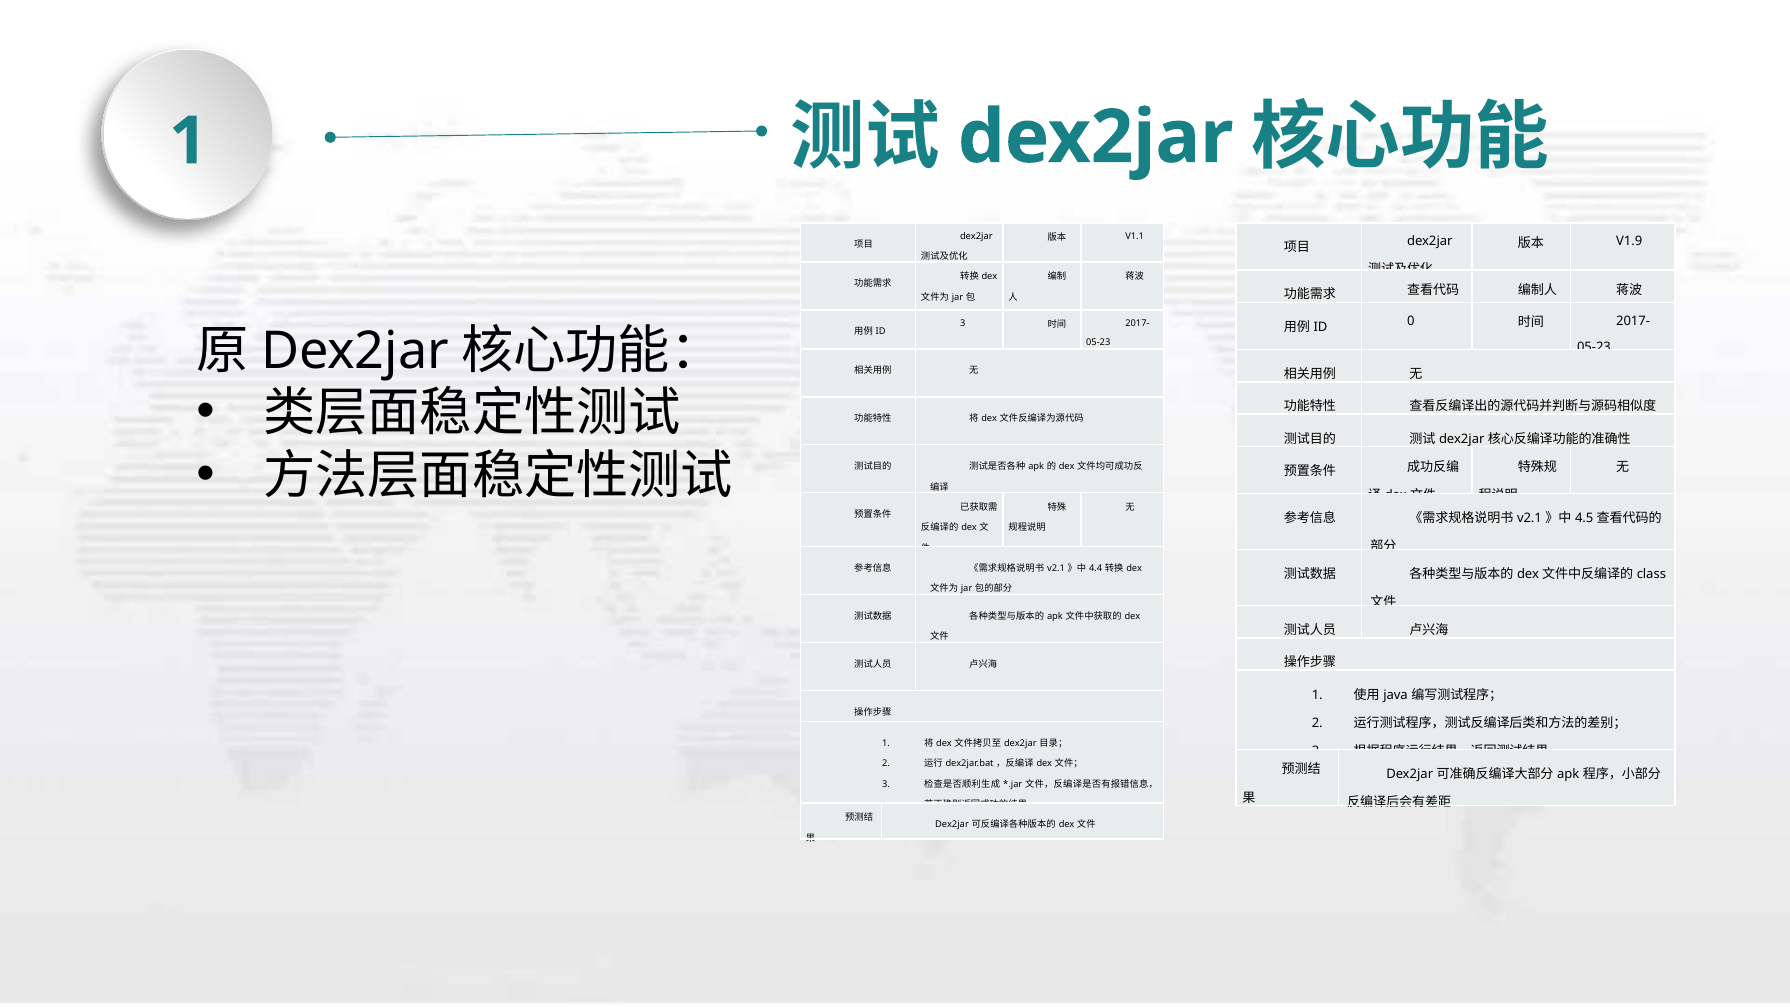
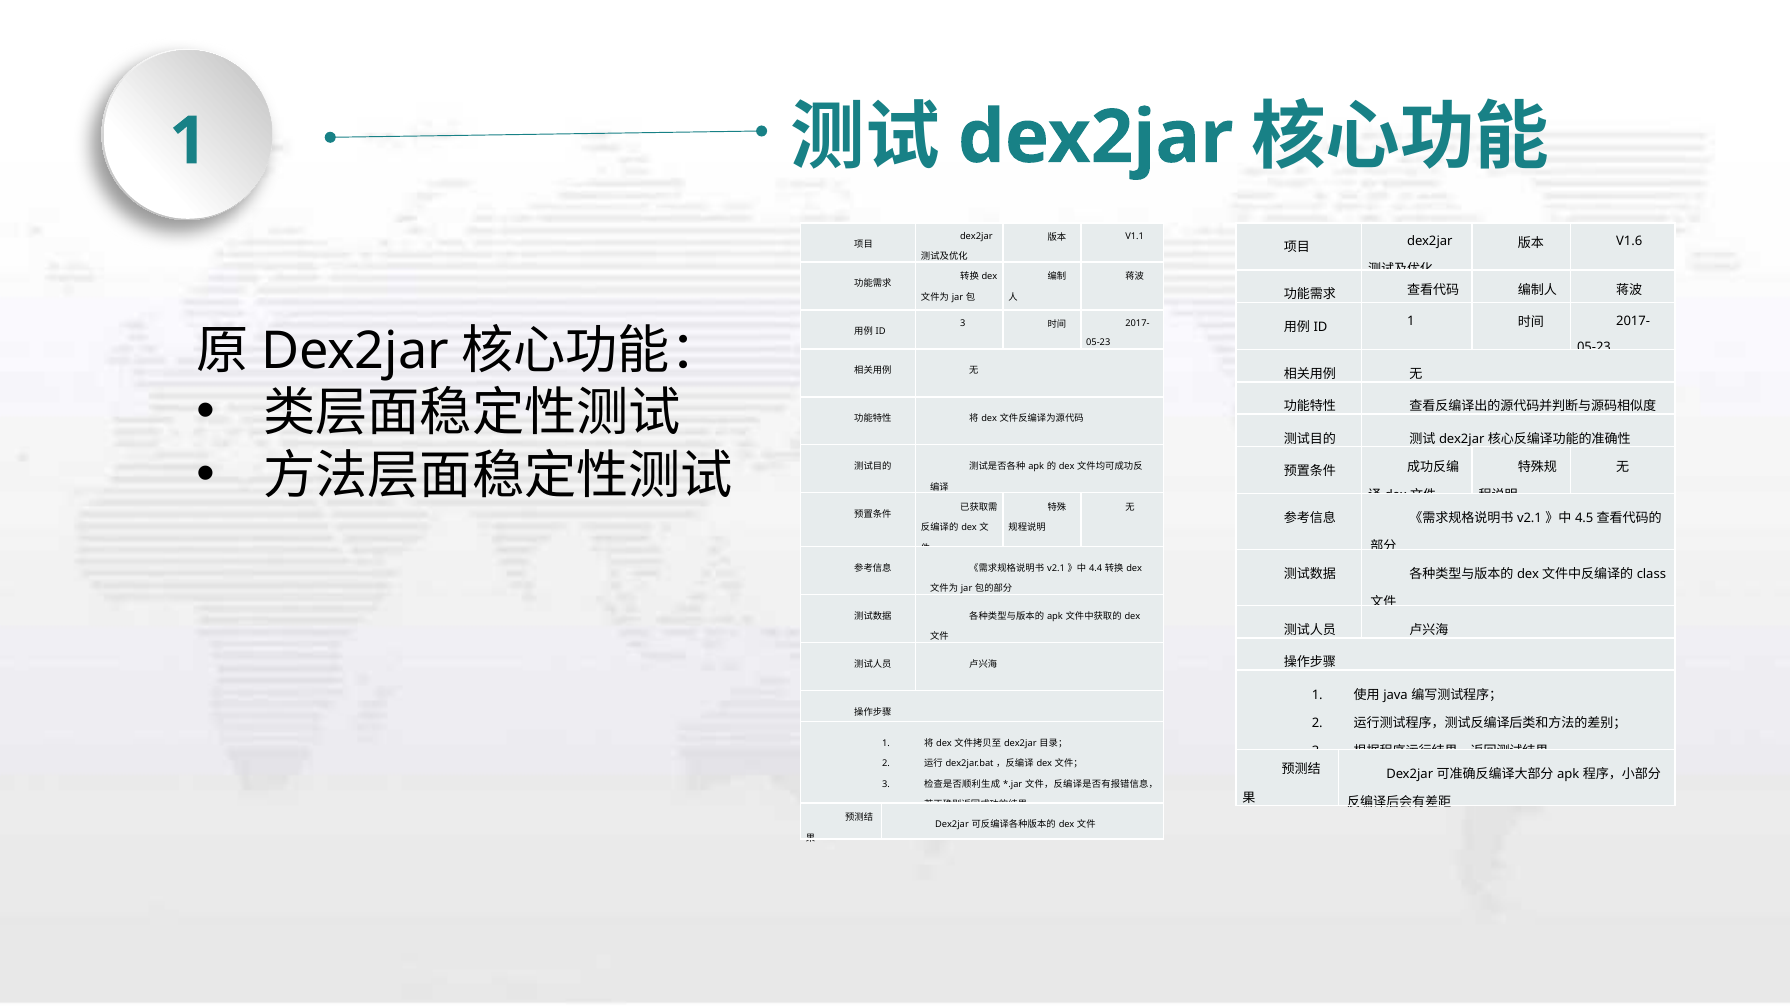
V1.9: V1.9 -> V1.6 (1629, 241)
0: 0 -> 1 (1411, 321)
